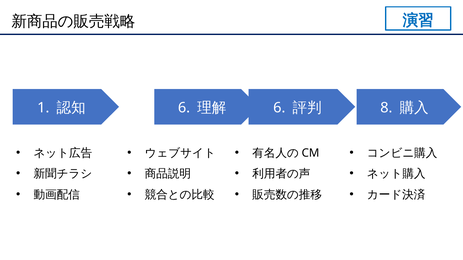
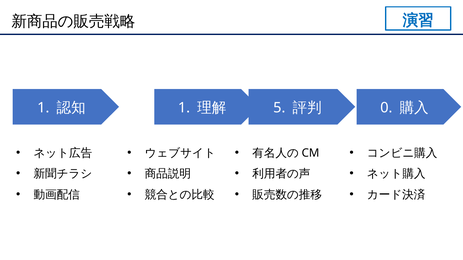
6: 6 -> 1 (184, 108)
6: 6 -> 5 (279, 108)
8: 8 -> 0 (386, 108)
